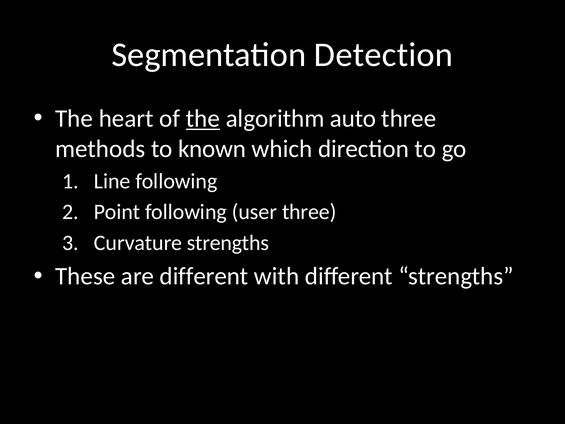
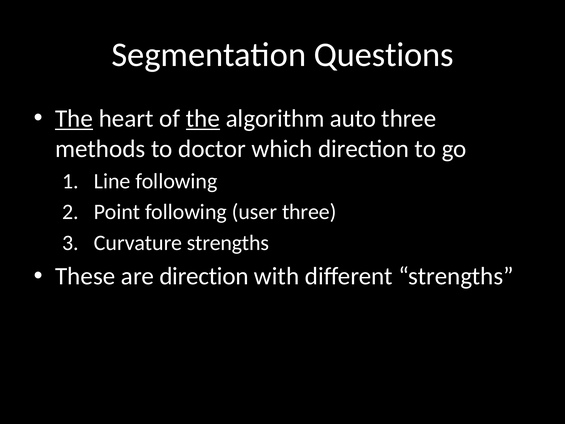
Detection: Detection -> Questions (384, 55)
The underline: none -> present (74, 119)
known: known -> doctor (212, 149)
are different: different -> direction (204, 276)
